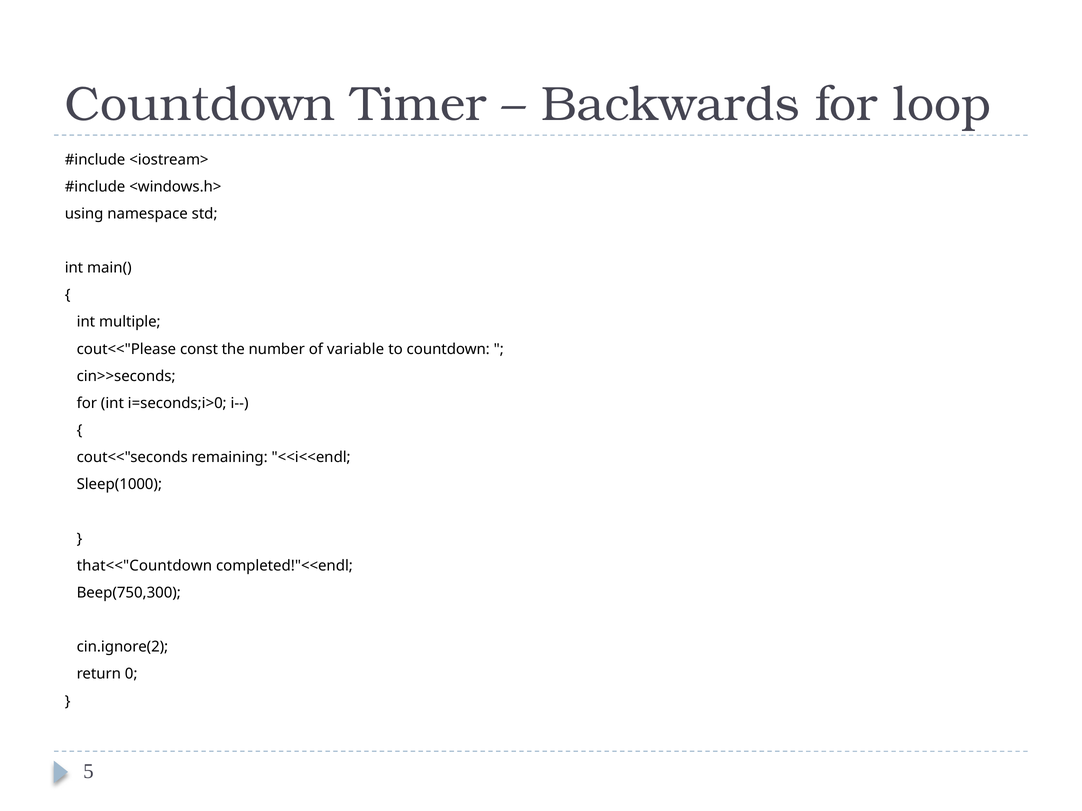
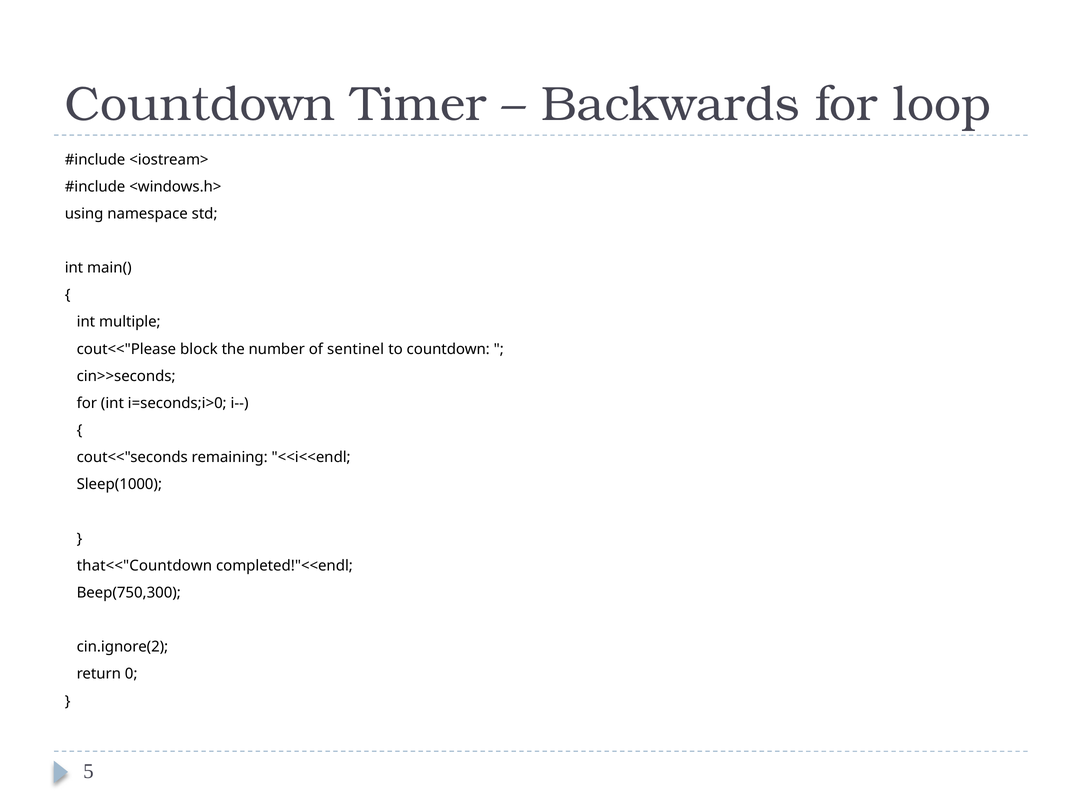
const: const -> block (199, 349)
variable: variable -> sentinel (356, 349)
